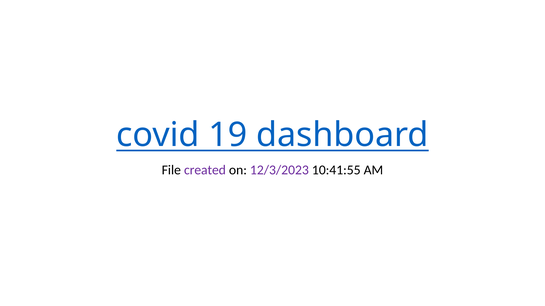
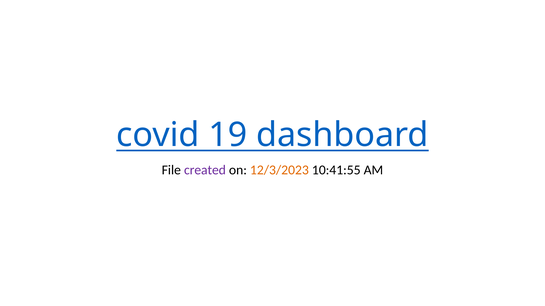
12/3/2023 colour: purple -> orange (279, 170)
